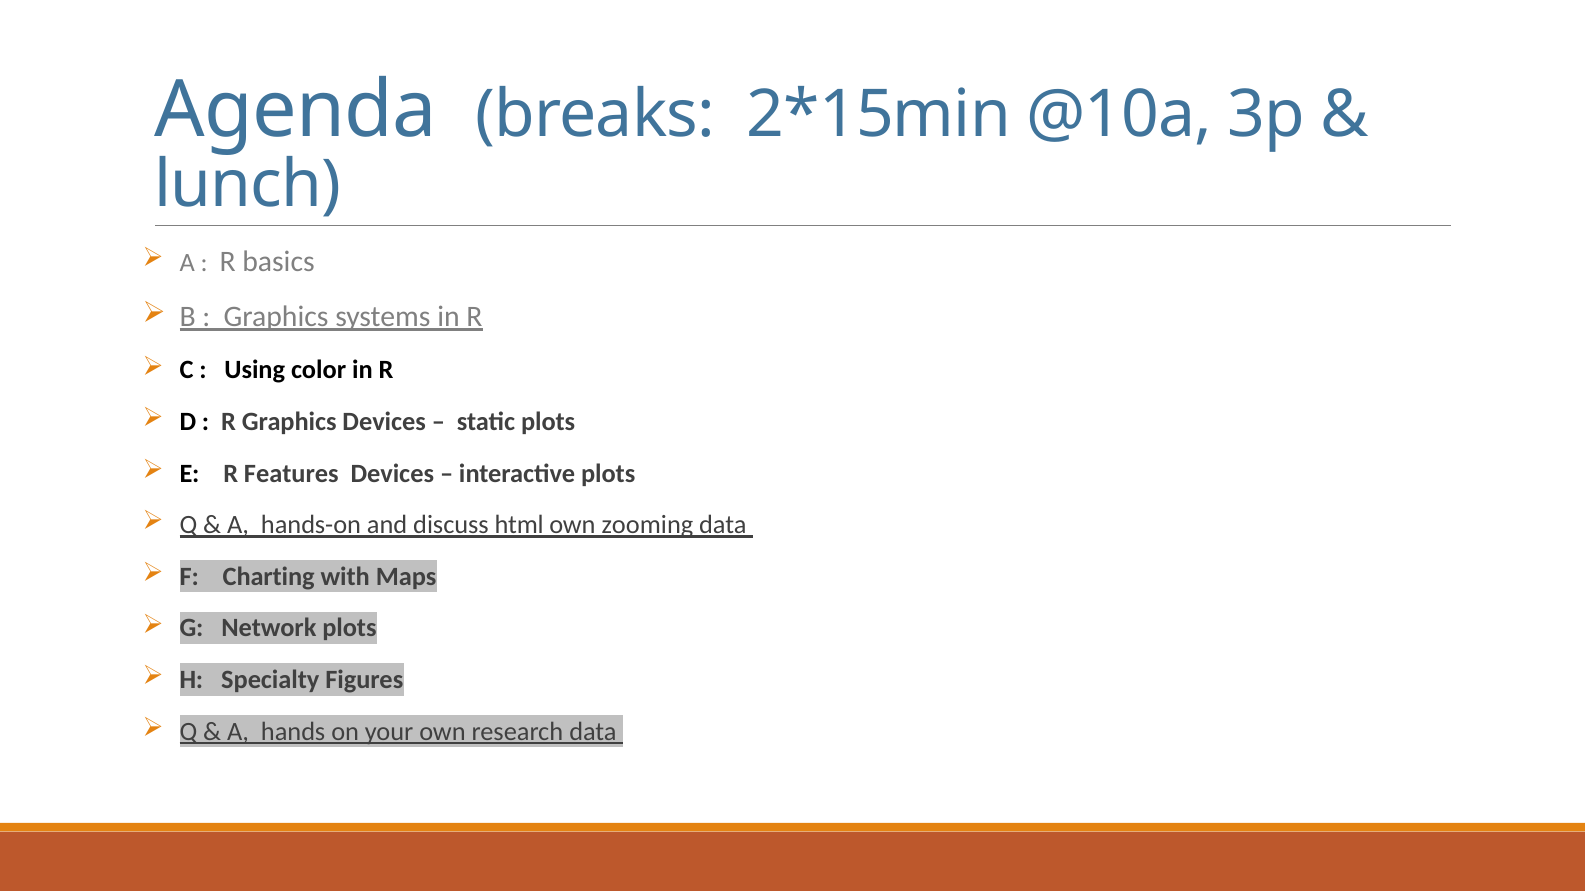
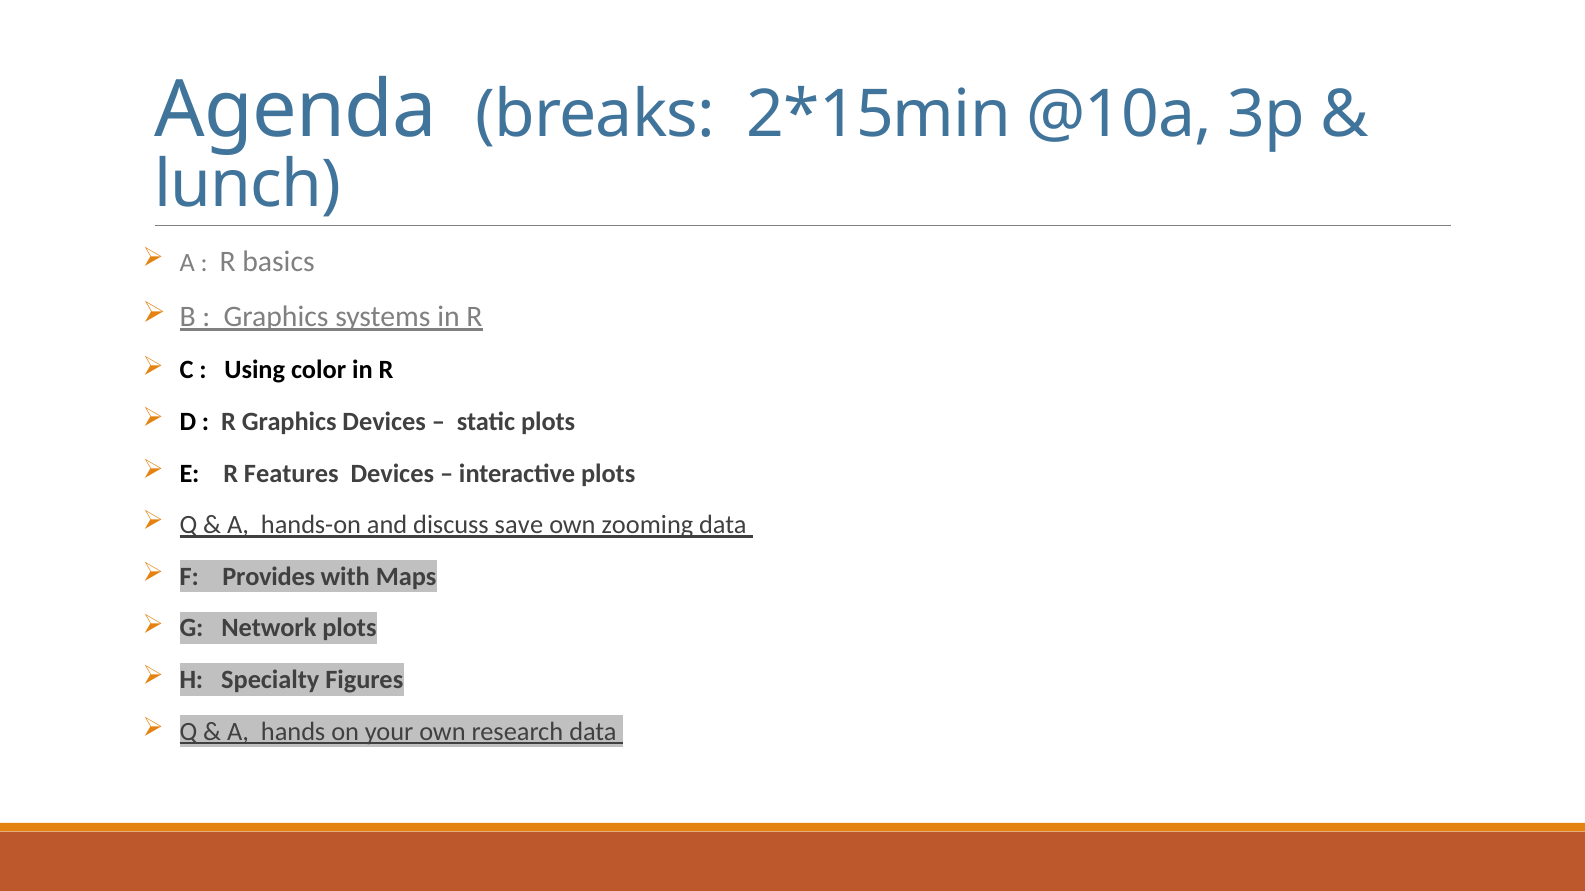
html: html -> save (519, 525)
Charting: Charting -> Provides (269, 577)
